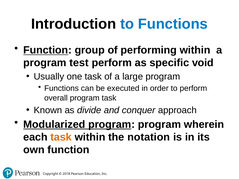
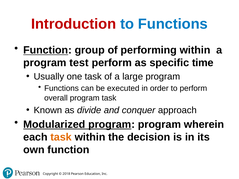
Introduction colour: black -> red (74, 24)
void: void -> time (203, 63)
notation: notation -> decision (149, 137)
